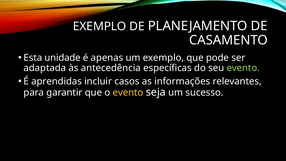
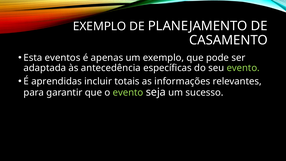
unidade: unidade -> eventos (63, 58)
casos: casos -> totais (127, 81)
evento colour: yellow -> light green (128, 93)
